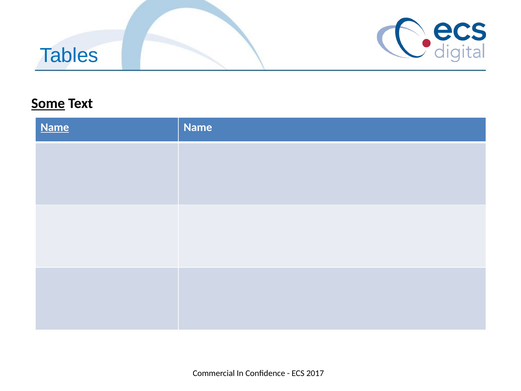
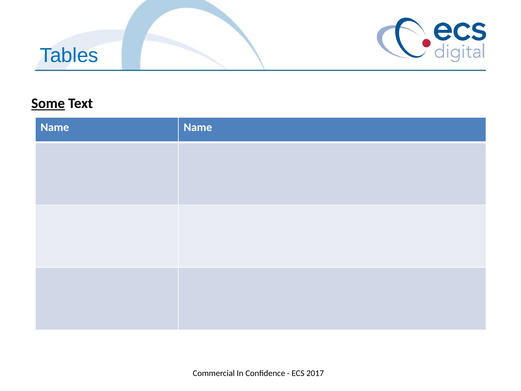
Name underline: present -> none (55, 127)
